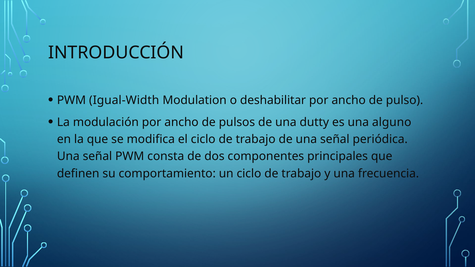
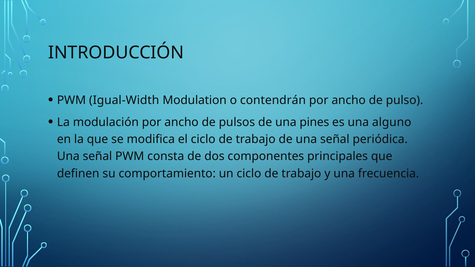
deshabilitar: deshabilitar -> contendrán (273, 100)
dutty: dutty -> pines (314, 122)
